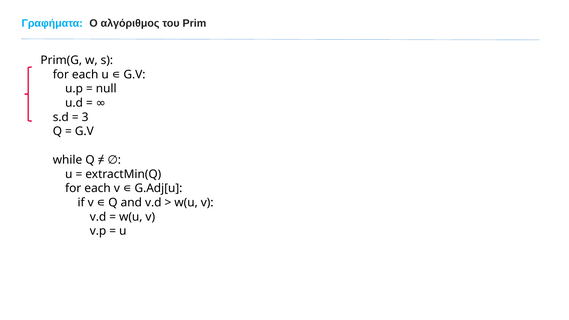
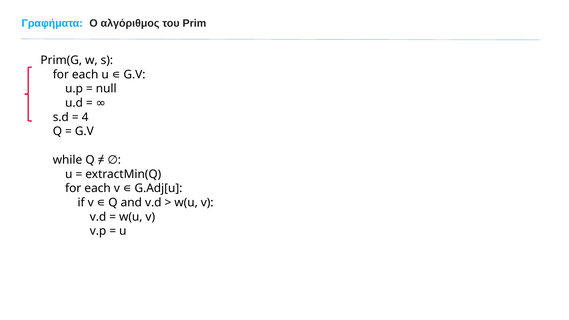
3: 3 -> 4 (85, 117)
